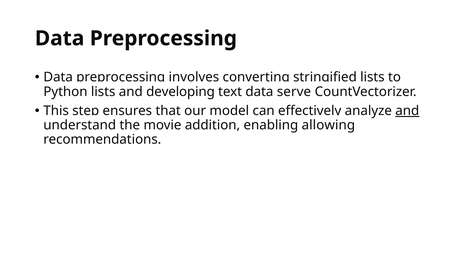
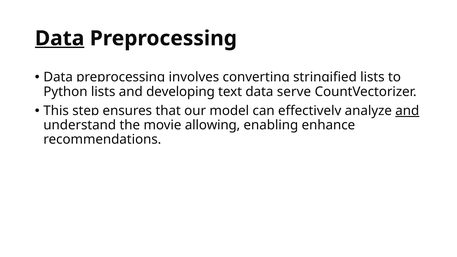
Data underline: none -> present (60, 38)
addition: addition -> allowing (213, 125)
allowing: allowing -> enhance (328, 125)
